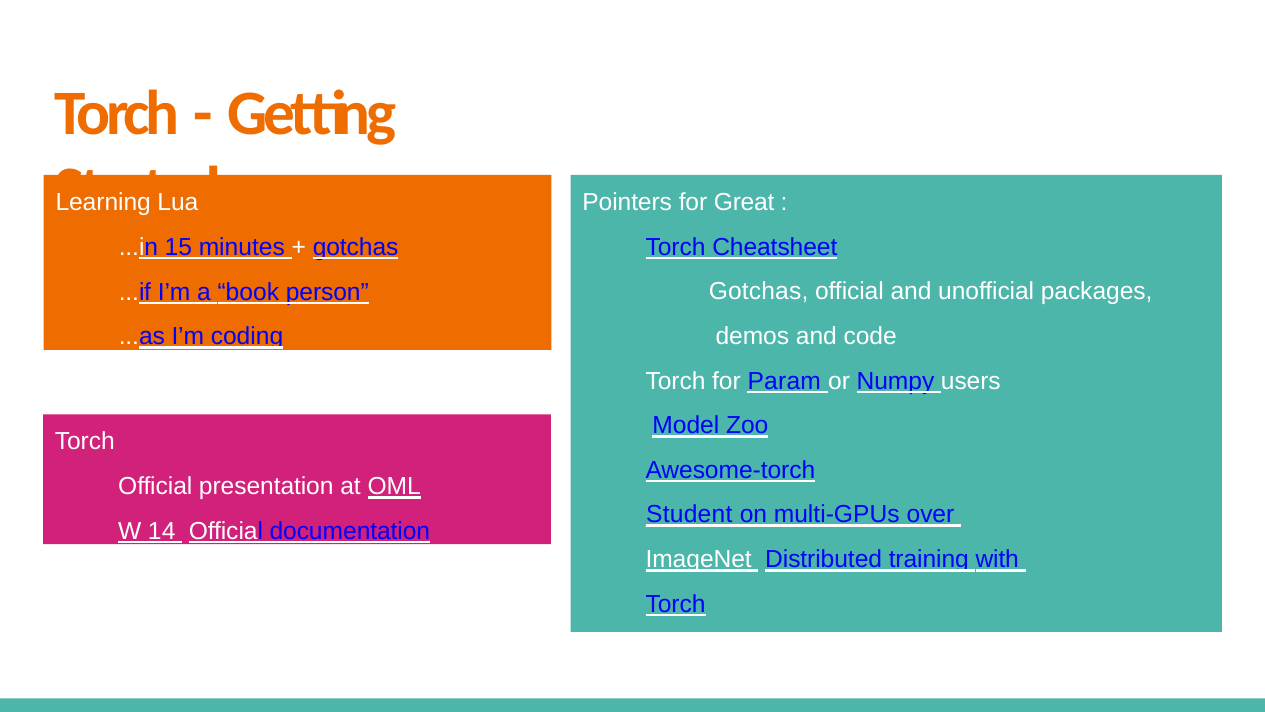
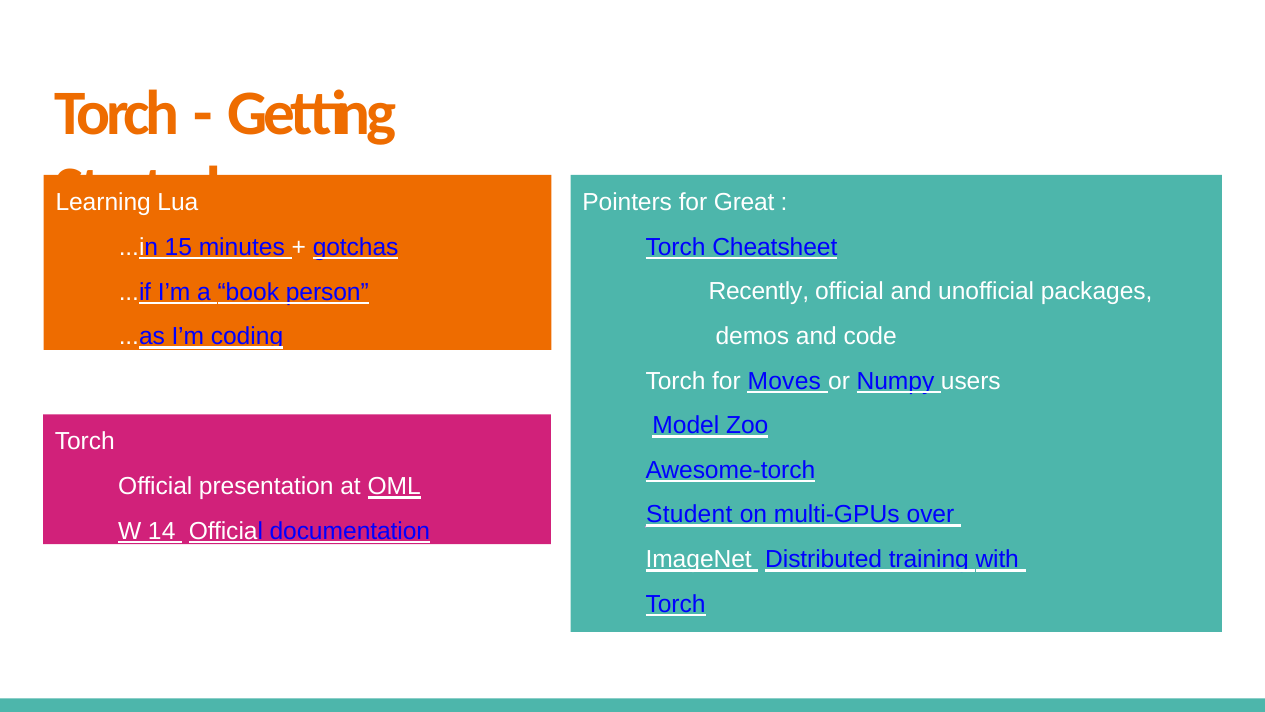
Gotchas: Gotchas -> Recently (759, 292)
Param: Param -> Moves (784, 381)
